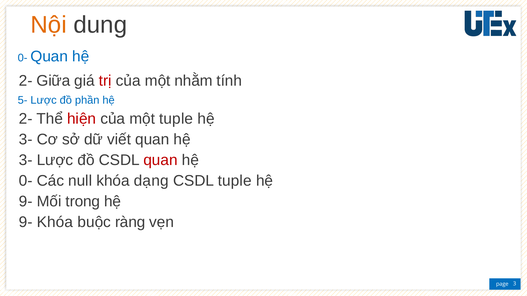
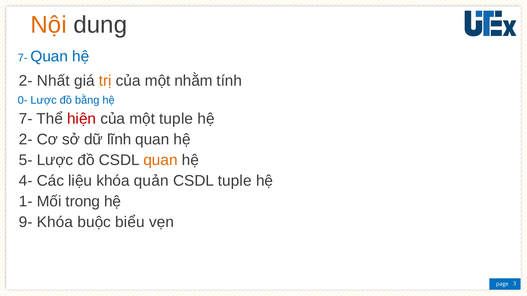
0-: 0- -> 7- (23, 58)
Giữa: Giữa -> Nhất (53, 81)
trị colour: red -> orange (105, 81)
5-: 5- -> 0- (23, 101)
phần: phần -> bằng (87, 101)
2-: 2- -> 7- (26, 119)
3-: 3- -> 2- (26, 140)
viết: viết -> lĩnh (119, 140)
3-: 3- -> 5- (26, 160)
quan colour: red -> orange (161, 160)
0-: 0- -> 4- (26, 181)
null: null -> liệu (80, 181)
dạng: dạng -> quản (151, 181)
9-: 9- -> 1- (26, 202)
ràng: ràng -> biểu (130, 222)
